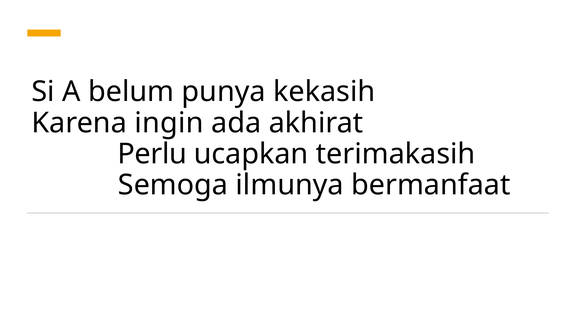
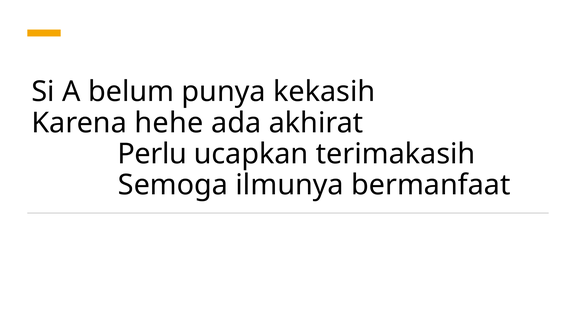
ingin: ingin -> hehe (169, 123)
